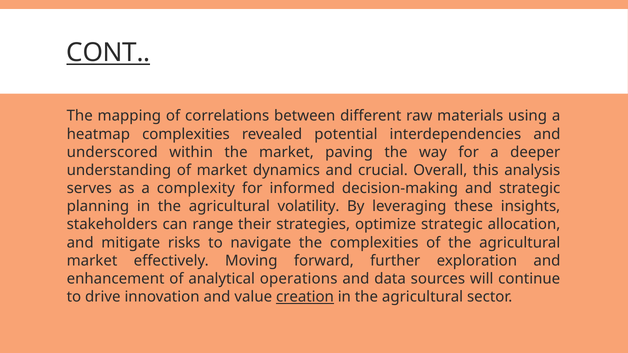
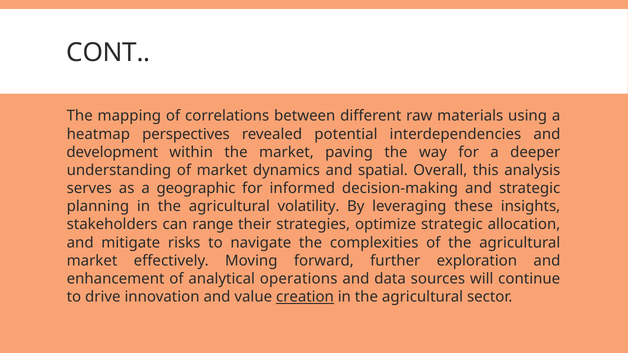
CONT underline: present -> none (108, 53)
heatmap complexities: complexities -> perspectives (186, 134)
underscored: underscored -> development (112, 152)
crucial: crucial -> spatial (383, 170)
complexity: complexity -> geographic (196, 188)
